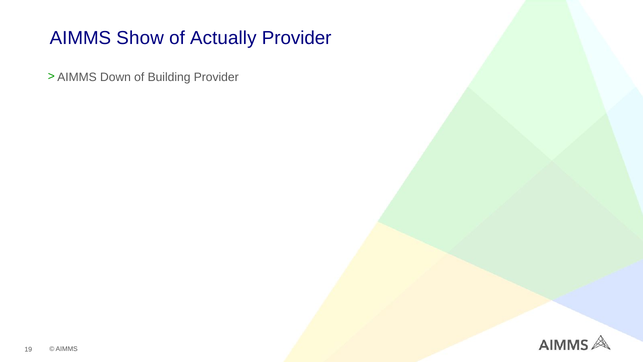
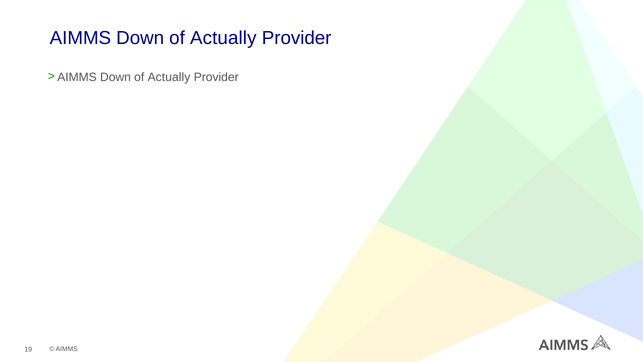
AIMMS Show: Show -> Down (140, 38)
Building: Building -> Actually (169, 77)
